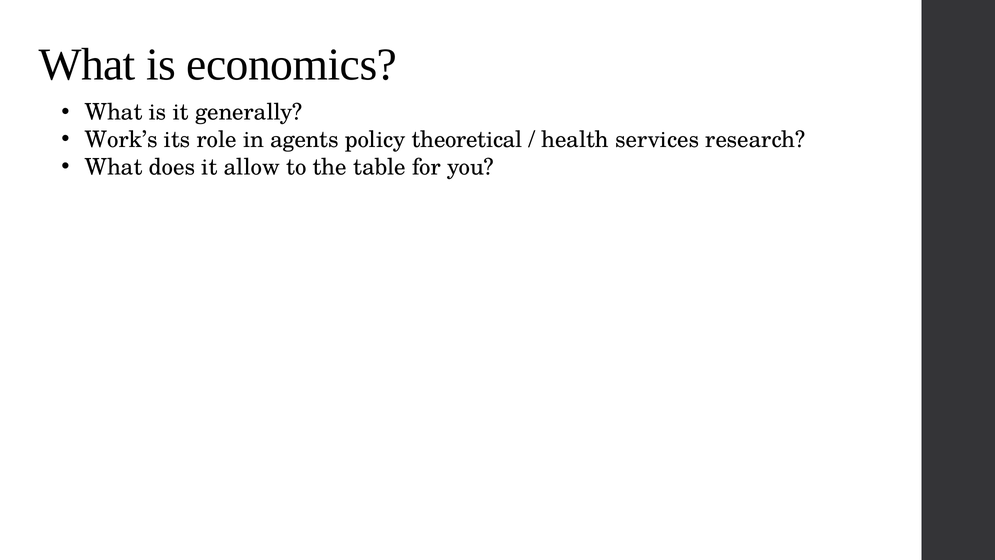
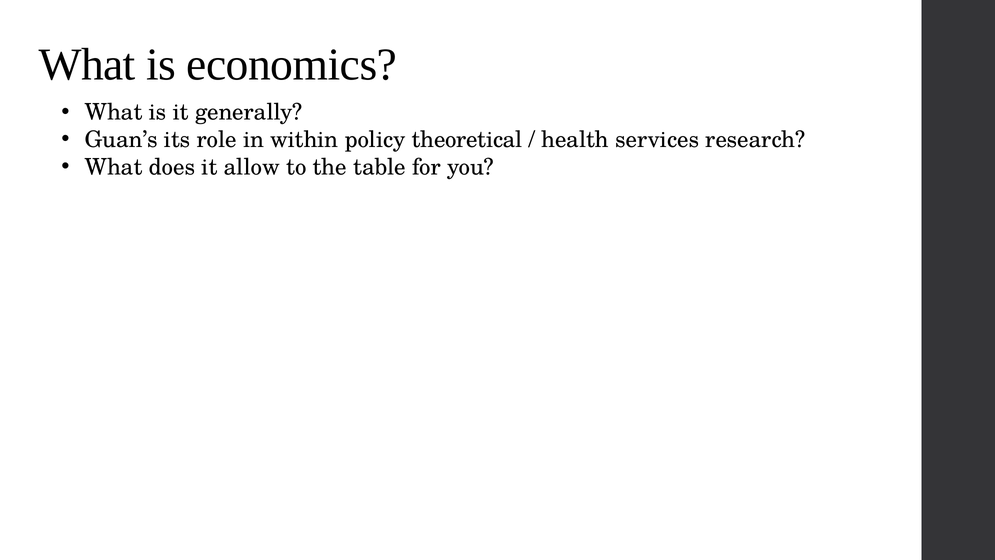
Work’s: Work’s -> Guan’s (121, 140)
agents: agents -> within (304, 140)
